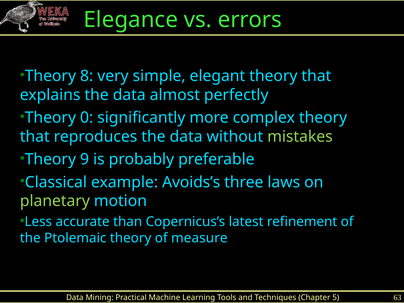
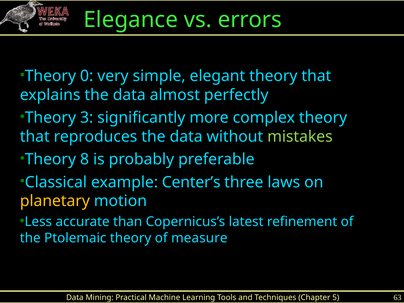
8: 8 -> 0 (87, 76)
0: 0 -> 3 (87, 118)
9: 9 -> 8 (85, 159)
Avoids’s: Avoids’s -> Center’s (191, 182)
planetary colour: light green -> yellow (55, 201)
